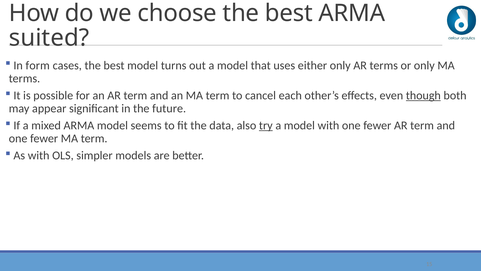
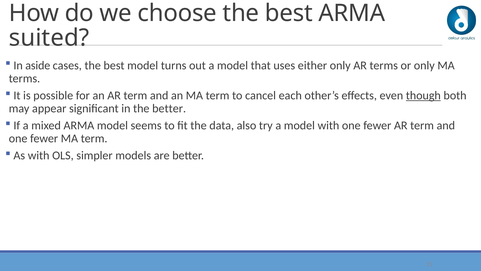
form: form -> aside (38, 65)
the future: future -> better (169, 108)
try underline: present -> none (266, 125)
